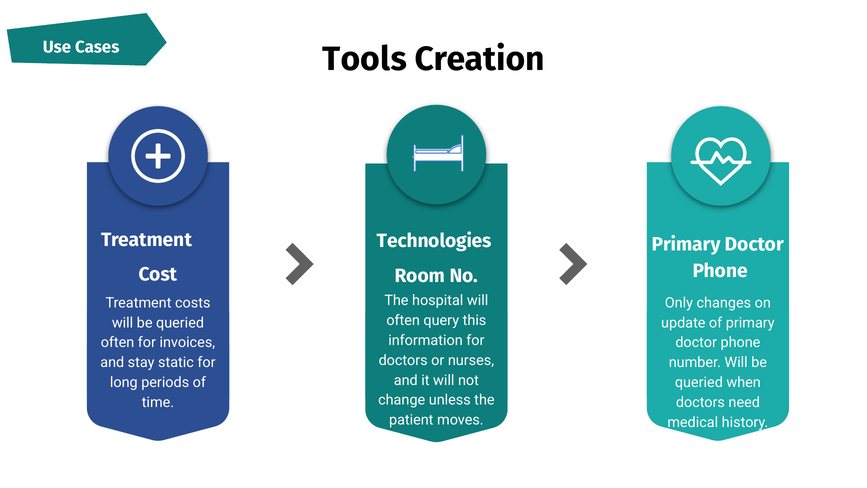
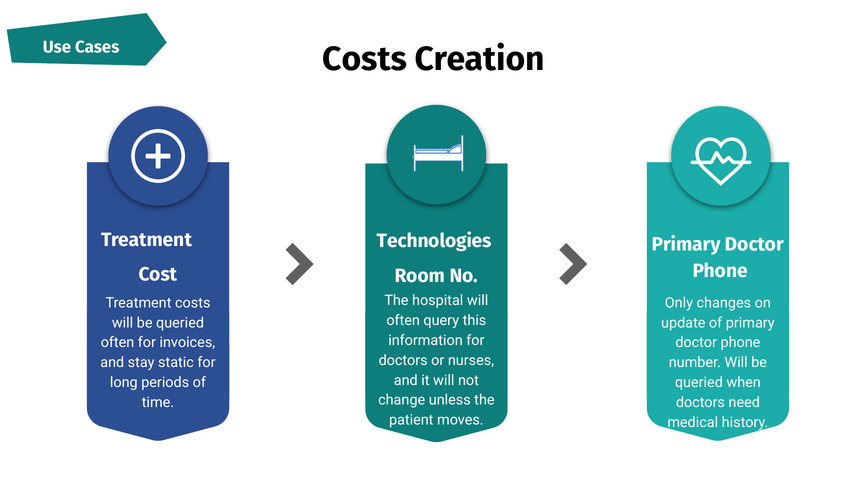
Tools: Tools -> Costs (365, 59)
